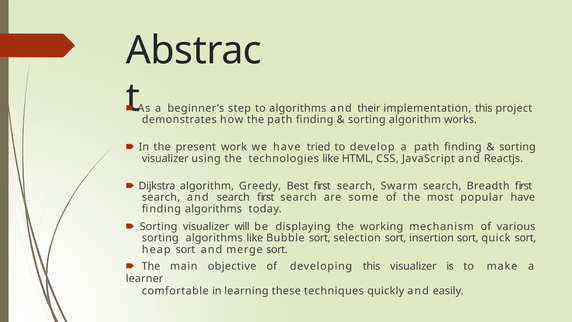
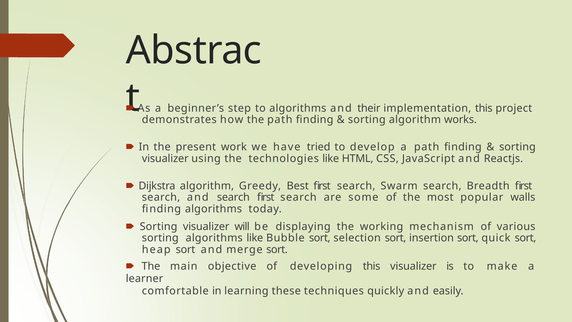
popular have: have -> walls (523, 197)
